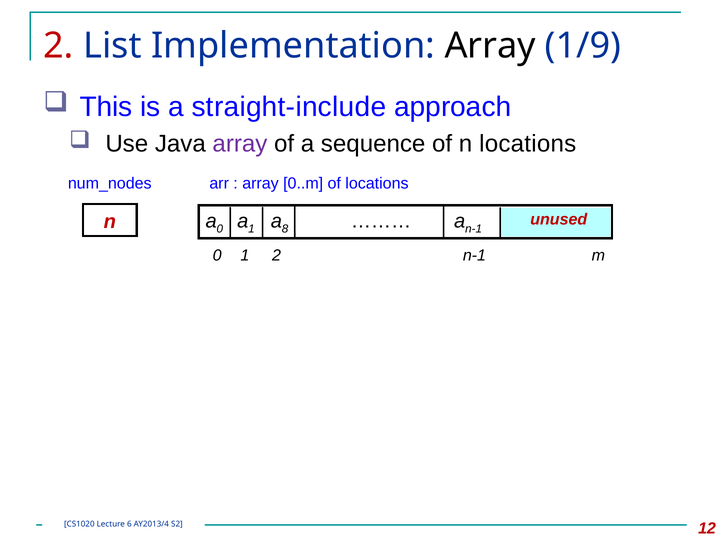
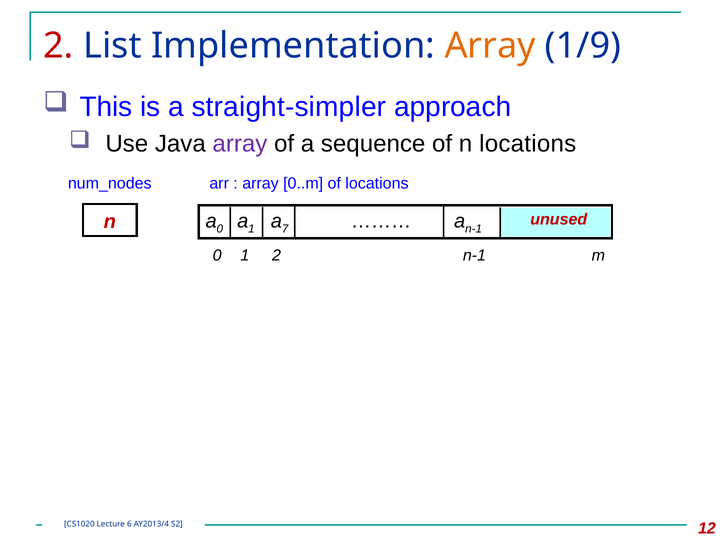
Array colour: black -> orange (490, 46)
straight-include: straight-include -> straight-simpler (289, 107)
8: 8 -> 7 (285, 228)
